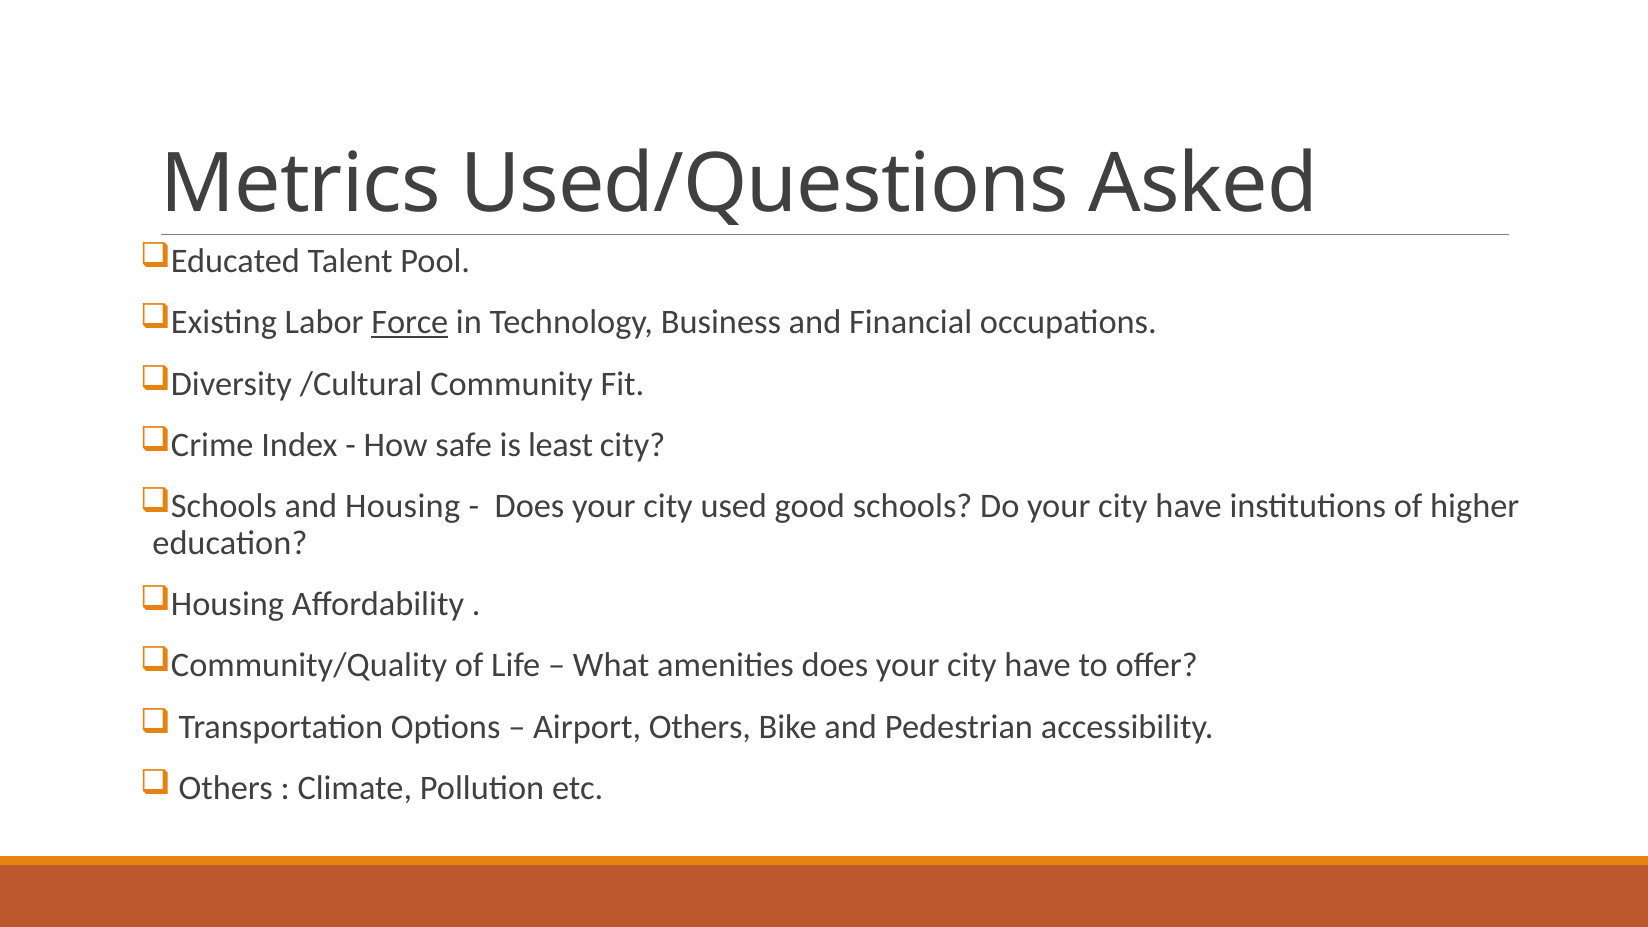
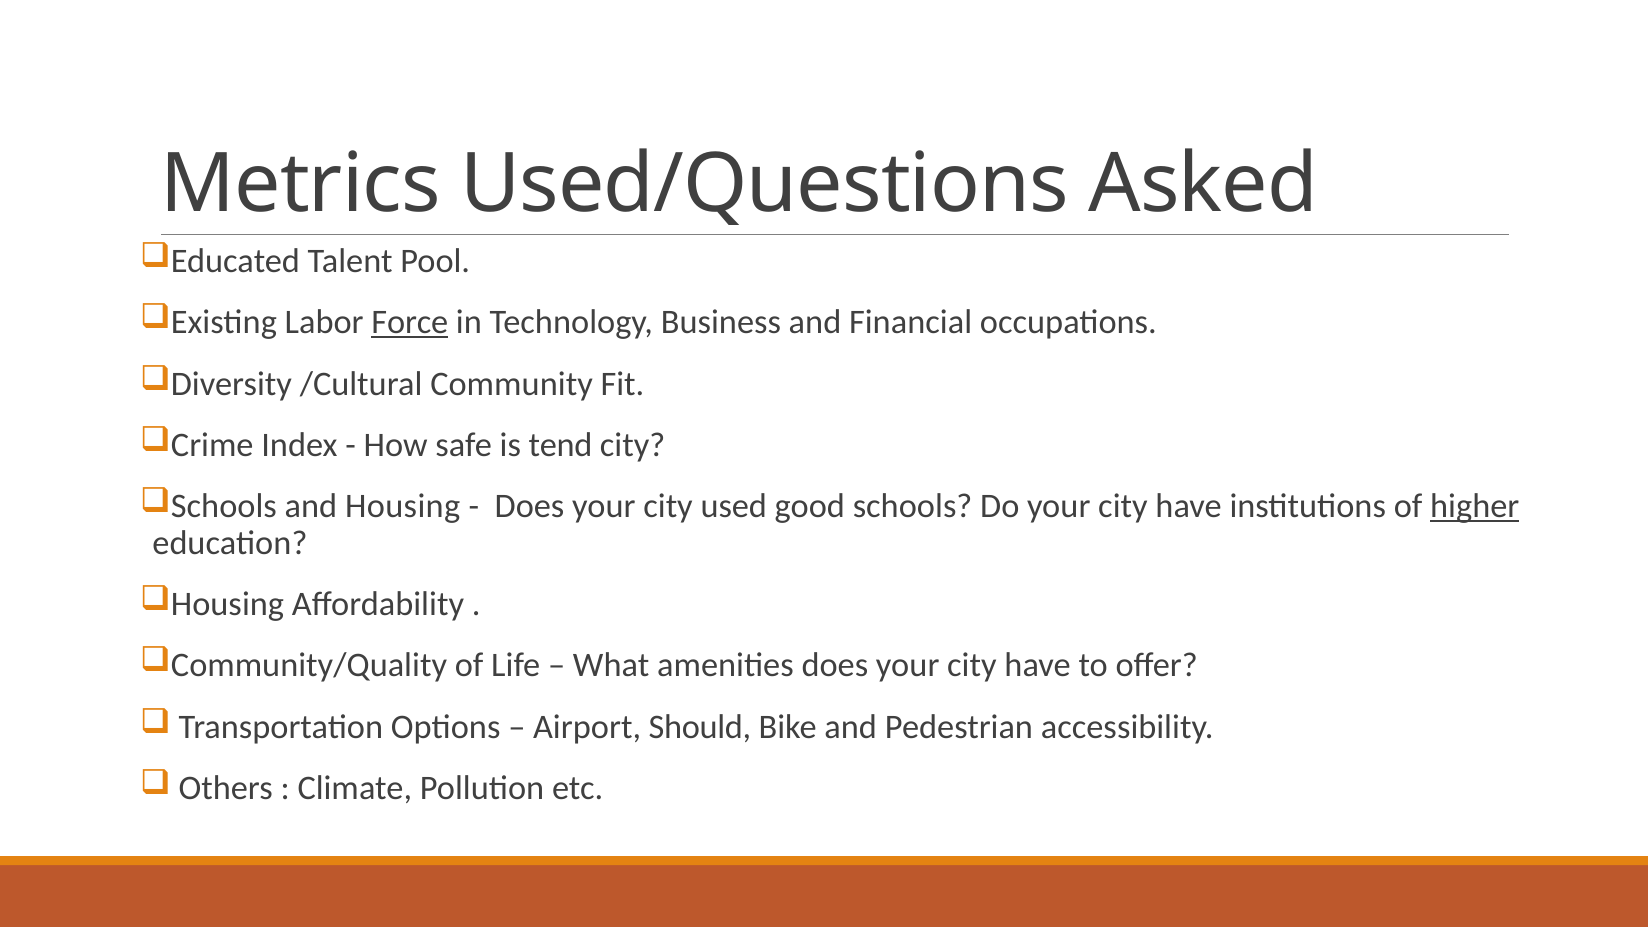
least: least -> tend (561, 445)
higher underline: none -> present (1475, 506)
Airport Others: Others -> Should (700, 727)
